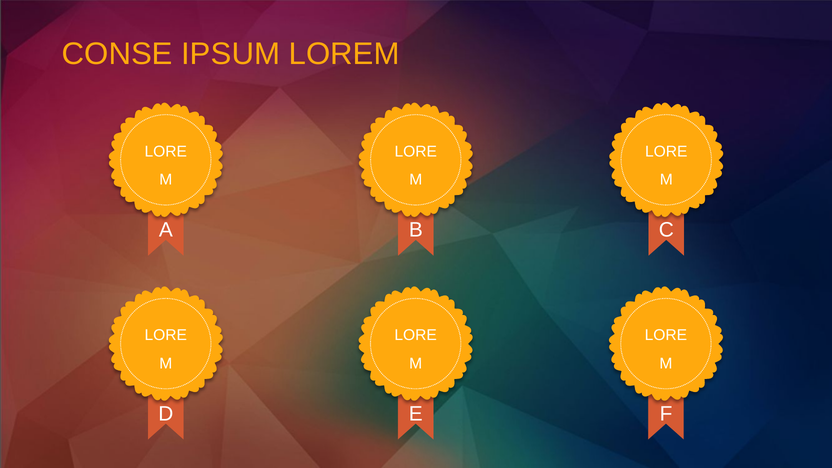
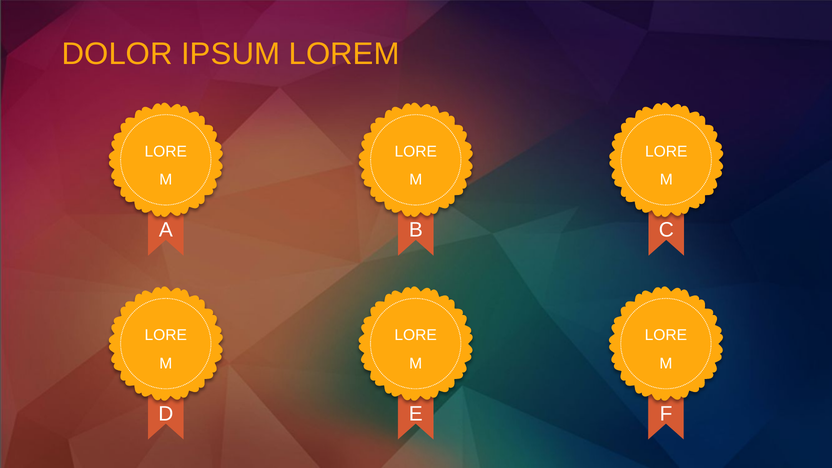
CONSE: CONSE -> DOLOR (117, 54)
